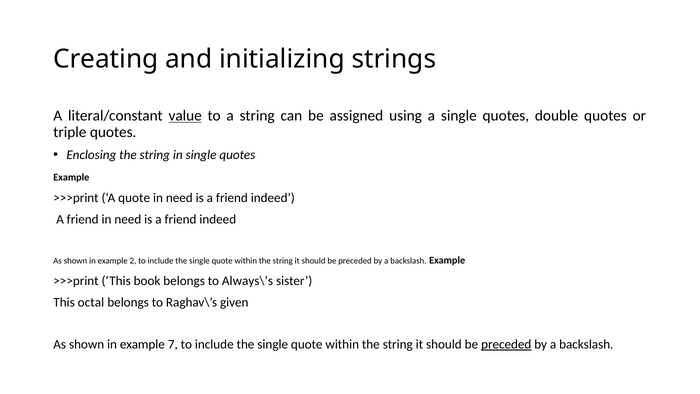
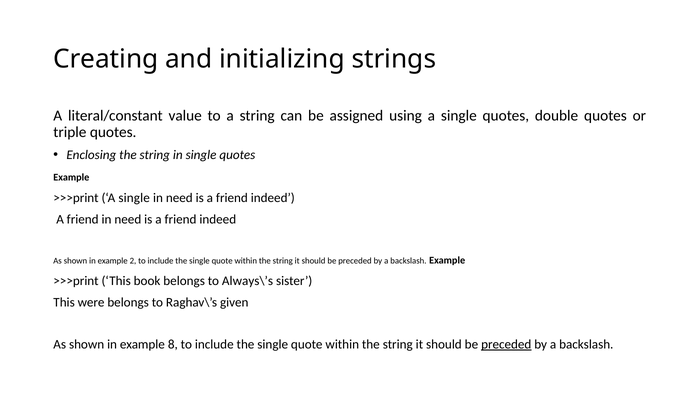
value underline: present -> none (185, 116)
>>>print A quote: quote -> single (134, 198)
octal: octal -> were (91, 302)
7: 7 -> 8 (173, 344)
